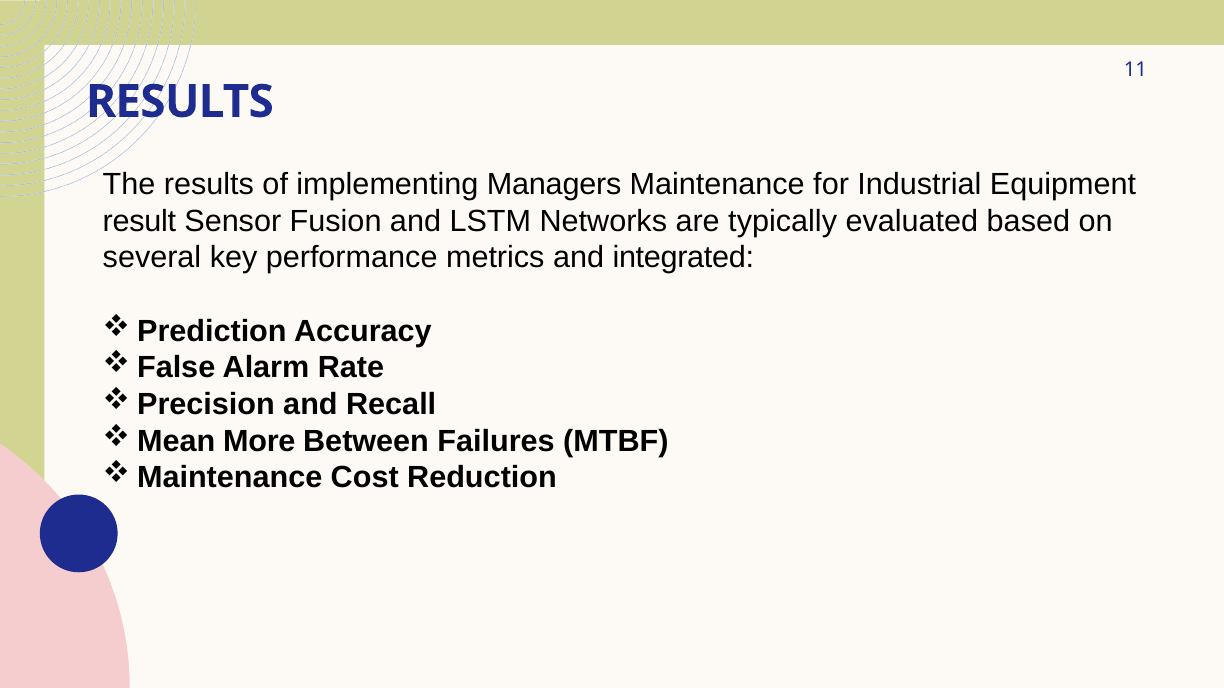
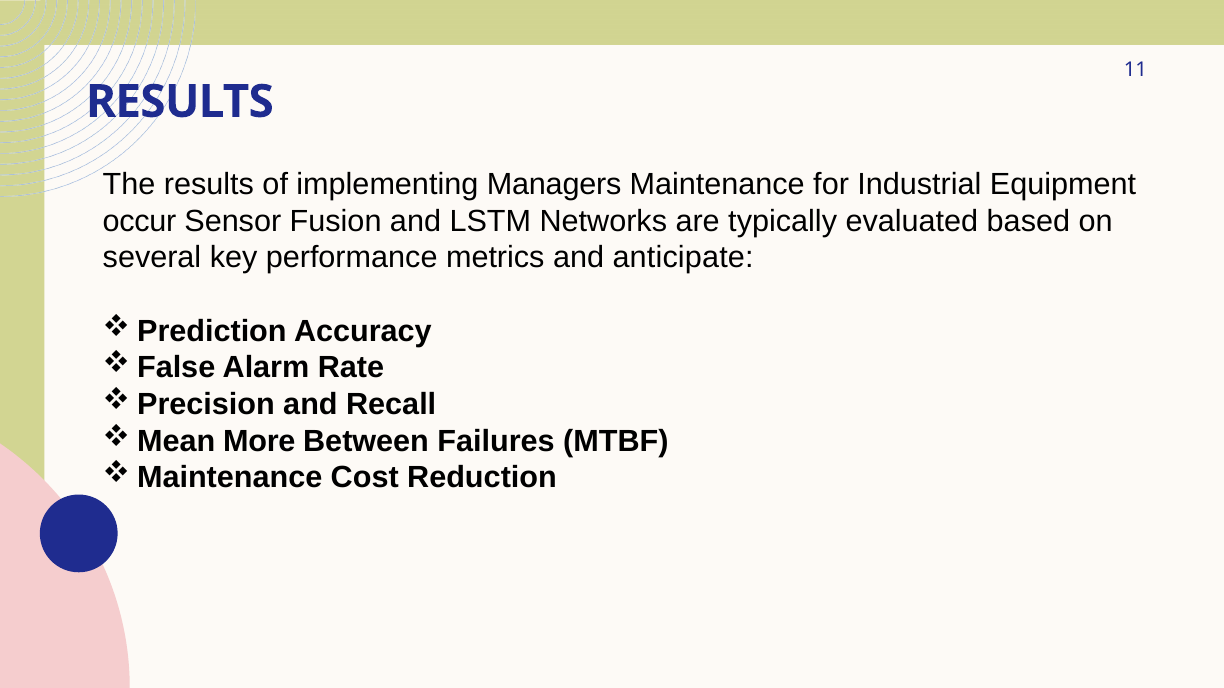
result: result -> occur (139, 221)
integrated: integrated -> anticipate (683, 258)
